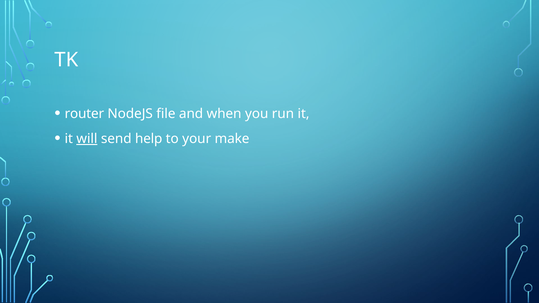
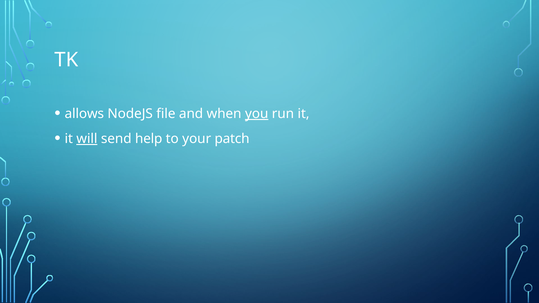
router: router -> allows (84, 114)
you underline: none -> present (257, 114)
make: make -> patch (232, 139)
